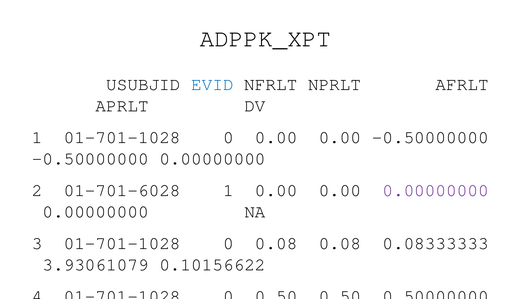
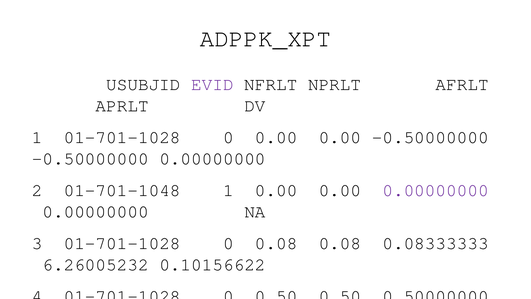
EVID colour: blue -> purple (212, 84)
01-701-6028: 01-701-6028 -> 01-701-1048 (122, 190)
3.93061079: 3.93061079 -> 6.26005232 (96, 264)
